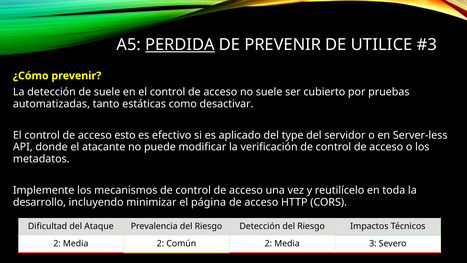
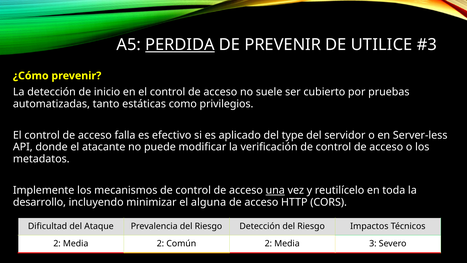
de suele: suele -> inicio (107, 92)
desactivar: desactivar -> privilegios (226, 104)
esto: esto -> falla (125, 135)
una underline: none -> present (275, 190)
página: página -> alguna (209, 202)
